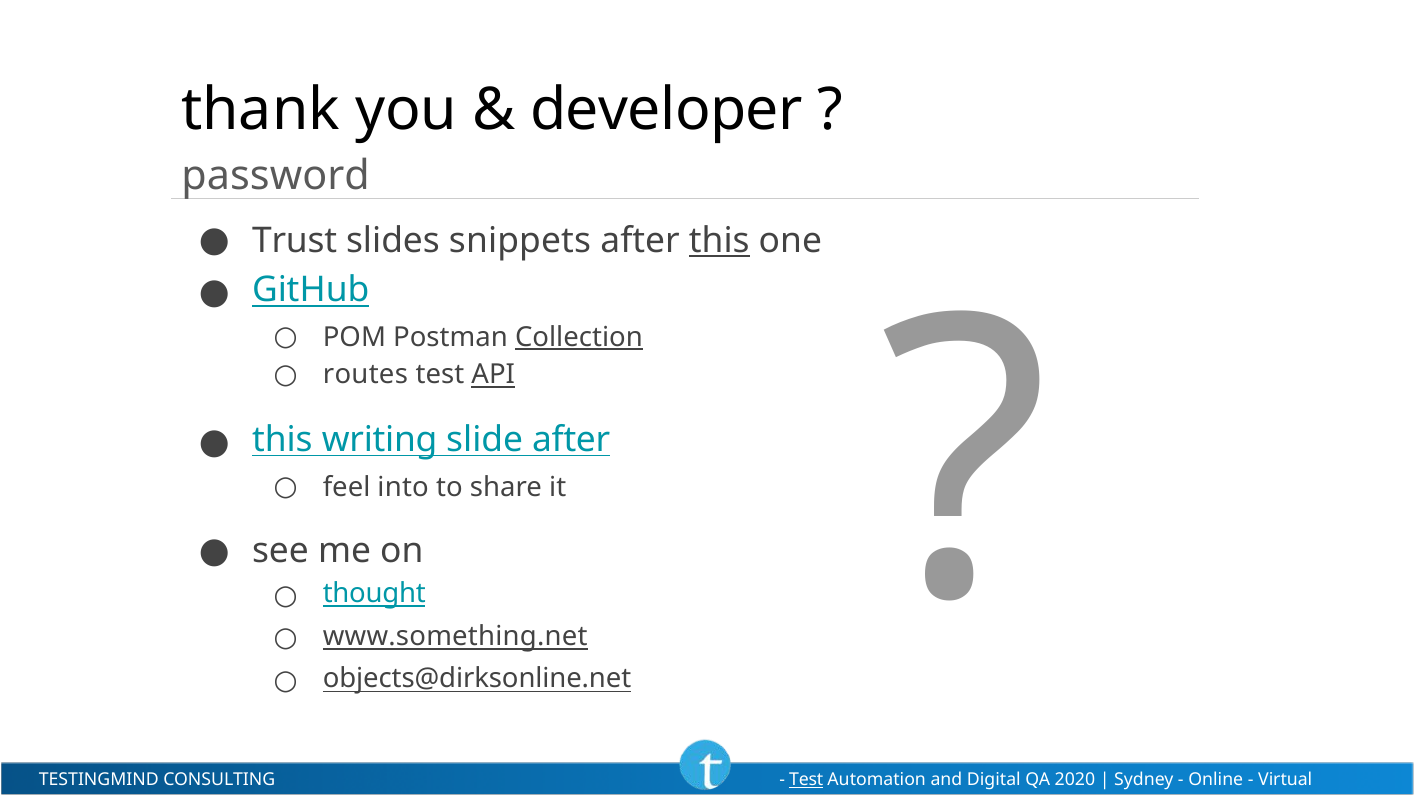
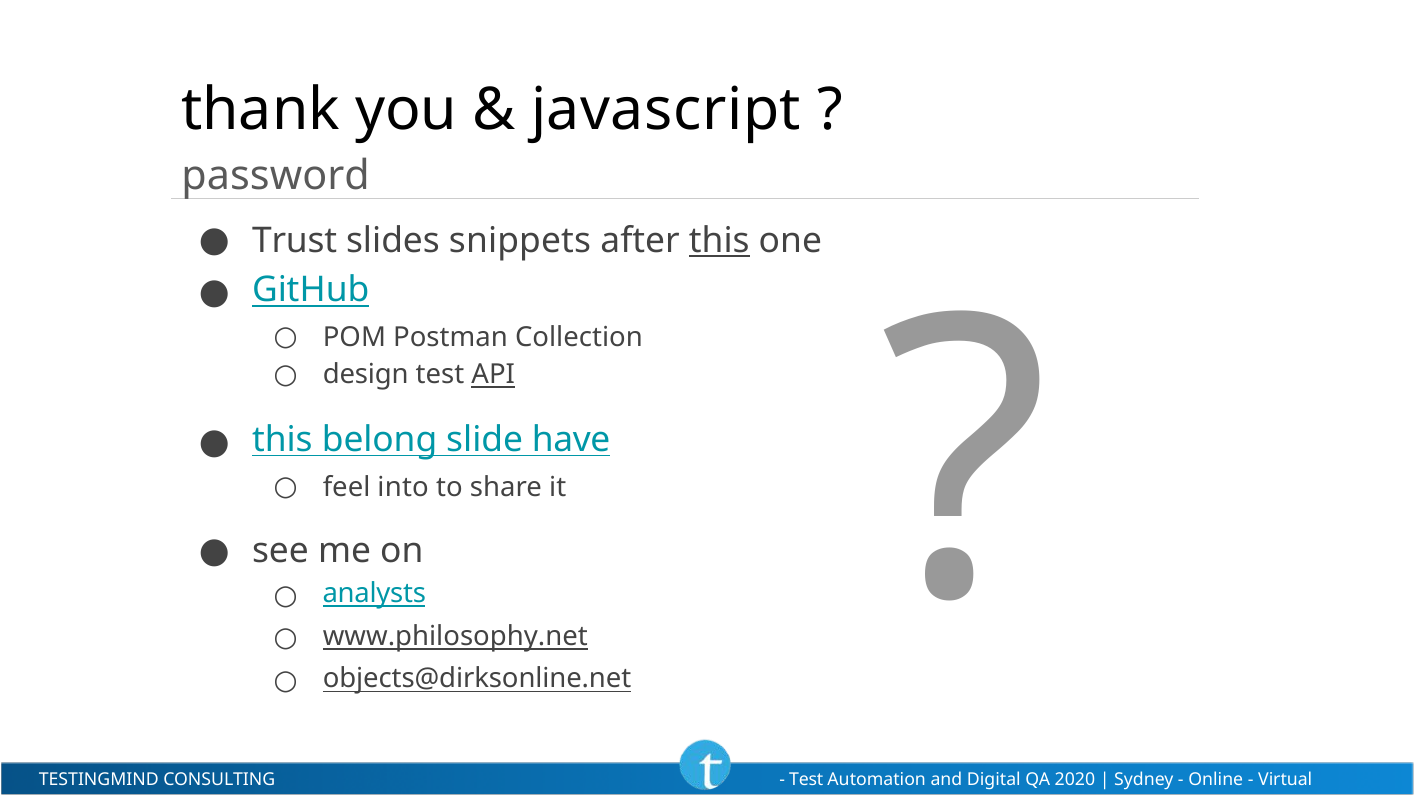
developer: developer -> javascript (666, 110)
Collection underline: present -> none (579, 337)
routes: routes -> design (366, 375)
writing: writing -> belong (380, 440)
slide after: after -> have (571, 440)
thought: thought -> analysts (374, 593)
www.something.net: www.something.net -> www.philosophy.net (455, 636)
Test underline: present -> none (806, 780)
